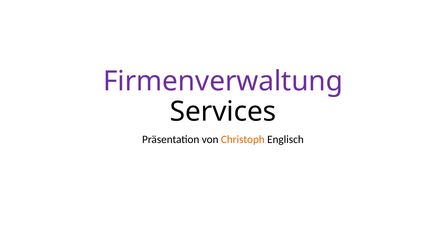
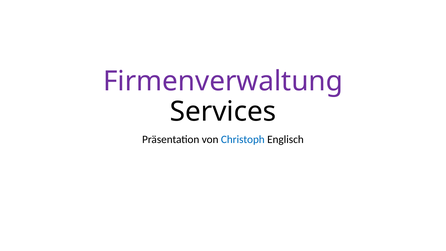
Christoph colour: orange -> blue (243, 139)
